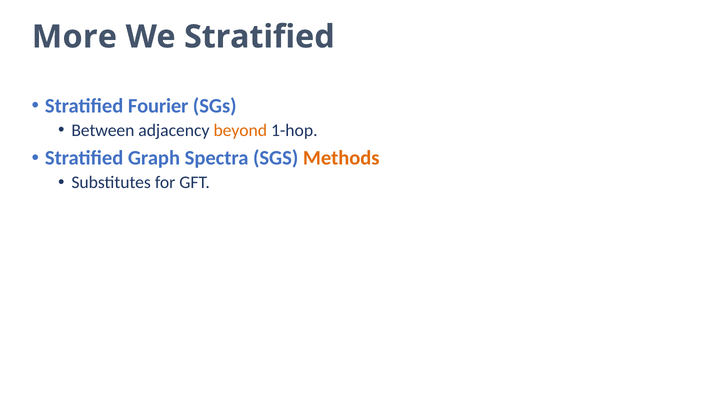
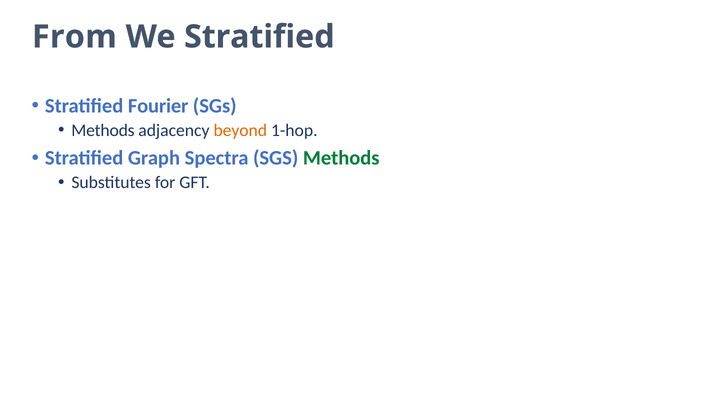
More: More -> From (74, 37)
Between: Between -> Methods (103, 130)
Methods colour: orange -> green (341, 158)
